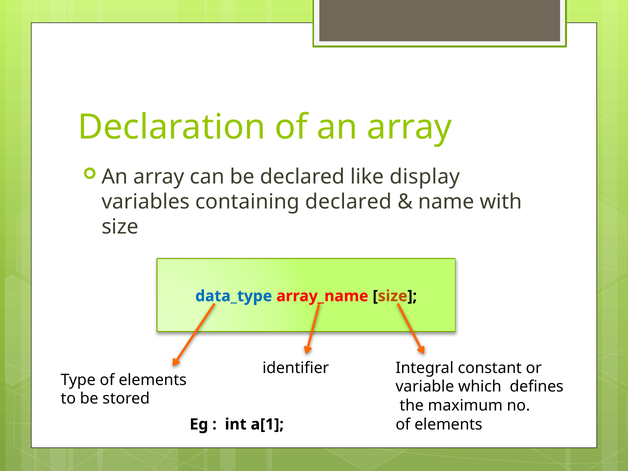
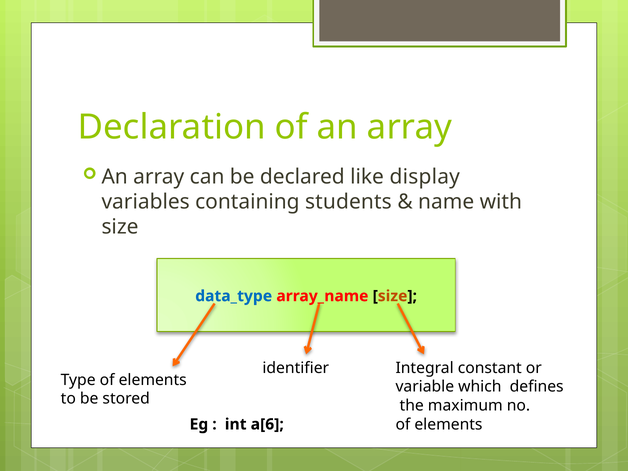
declared: declared -> students (348, 202)
a[1: a[1 -> a[6 (267, 424)
